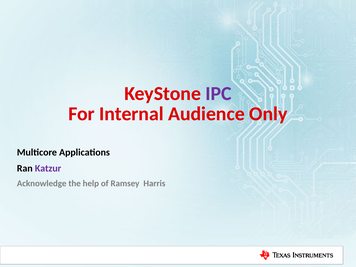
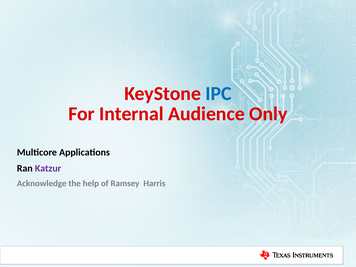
IPC colour: purple -> blue (219, 94)
